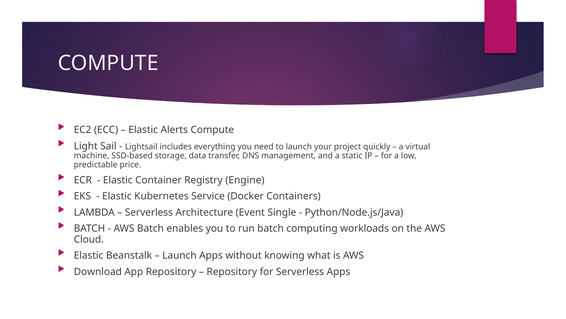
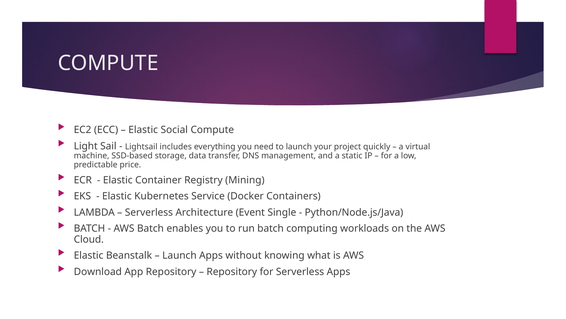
Alerts: Alerts -> Social (174, 130)
Engine: Engine -> Mining (245, 180)
